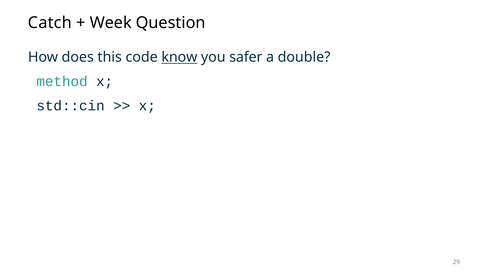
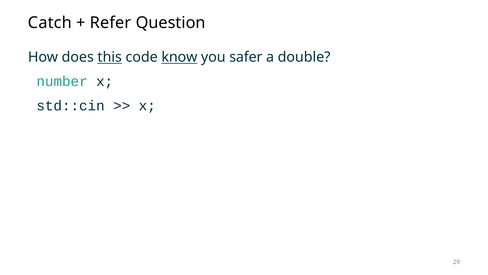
Week: Week -> Refer (111, 23)
this underline: none -> present (110, 57)
method: method -> number (62, 81)
